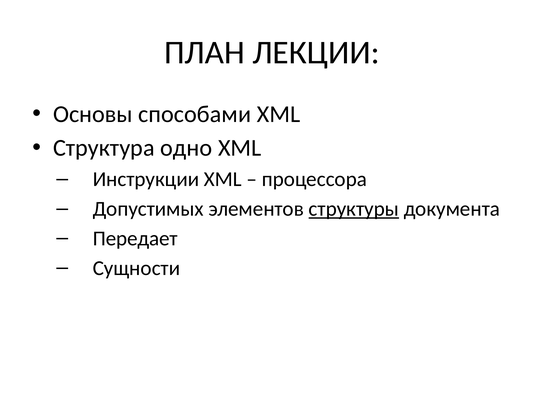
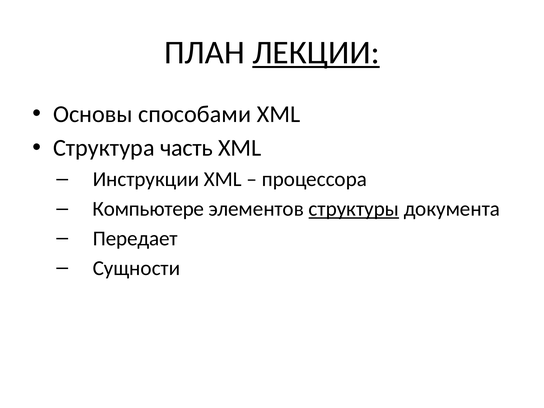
ЛЕКЦИИ underline: none -> present (316, 53)
одно: одно -> часть (186, 148)
Допустимых: Допустимых -> Компьютере (148, 209)
